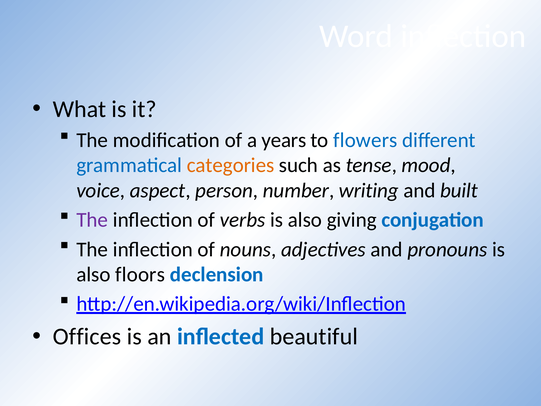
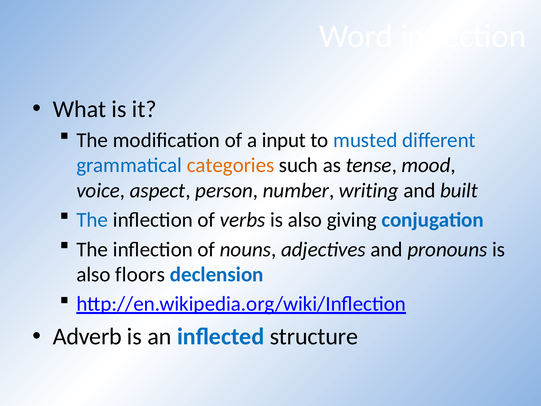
years: years -> input (284, 140)
flowers: flowers -> musted (365, 140)
The colour: purple -> blue (92, 220)
Offices: Offices -> Adverb (87, 336)
beautiful: beautiful -> structure (314, 336)
